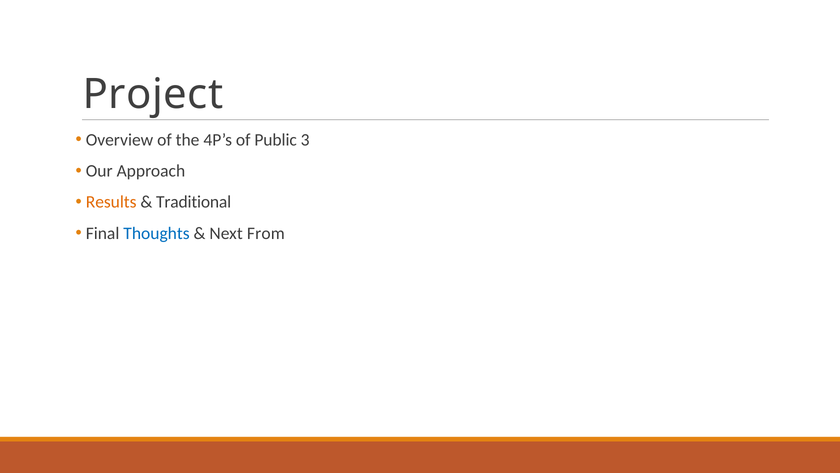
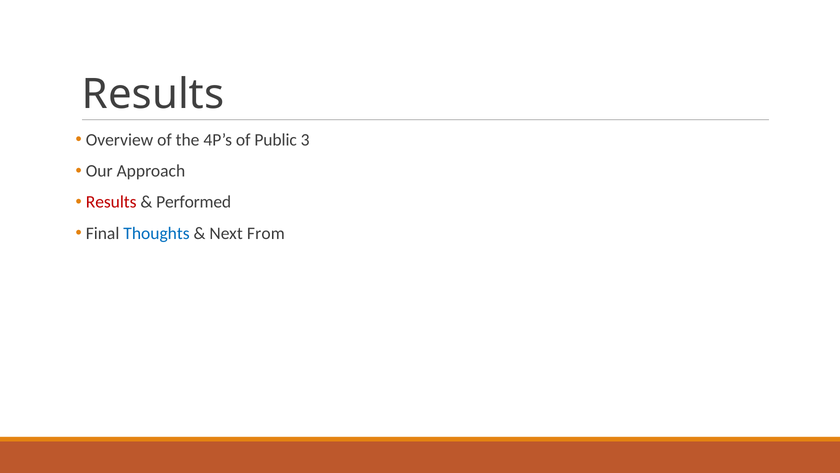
Project: Project -> Results (153, 94)
Results colour: orange -> red (111, 202)
Traditional: Traditional -> Performed (194, 202)
